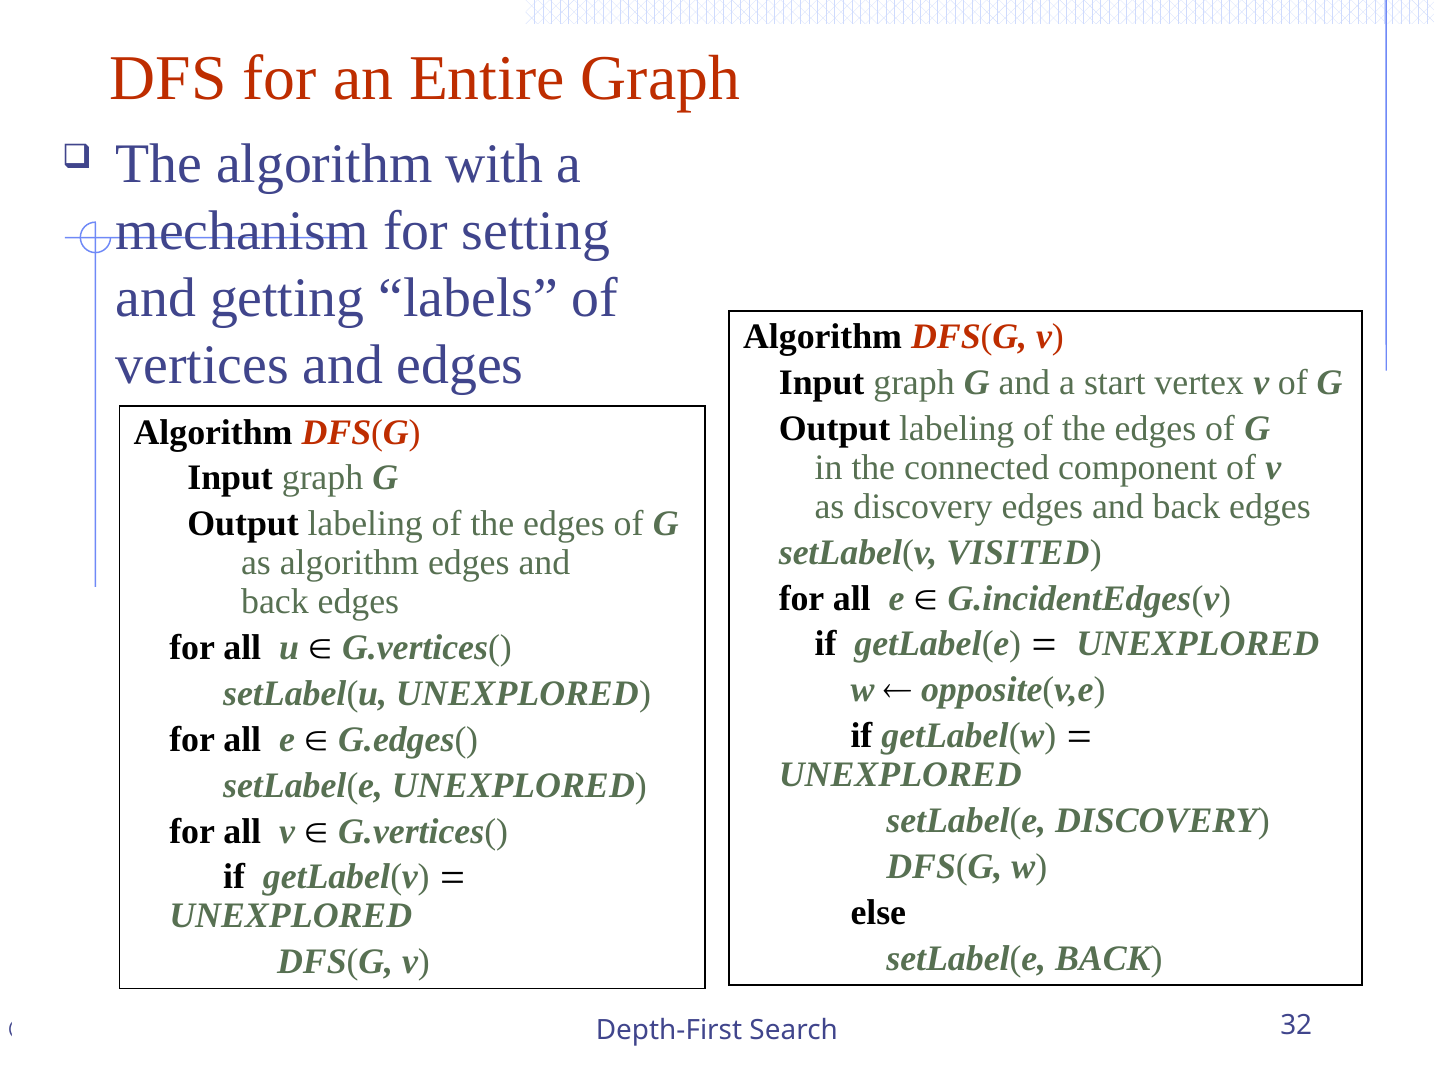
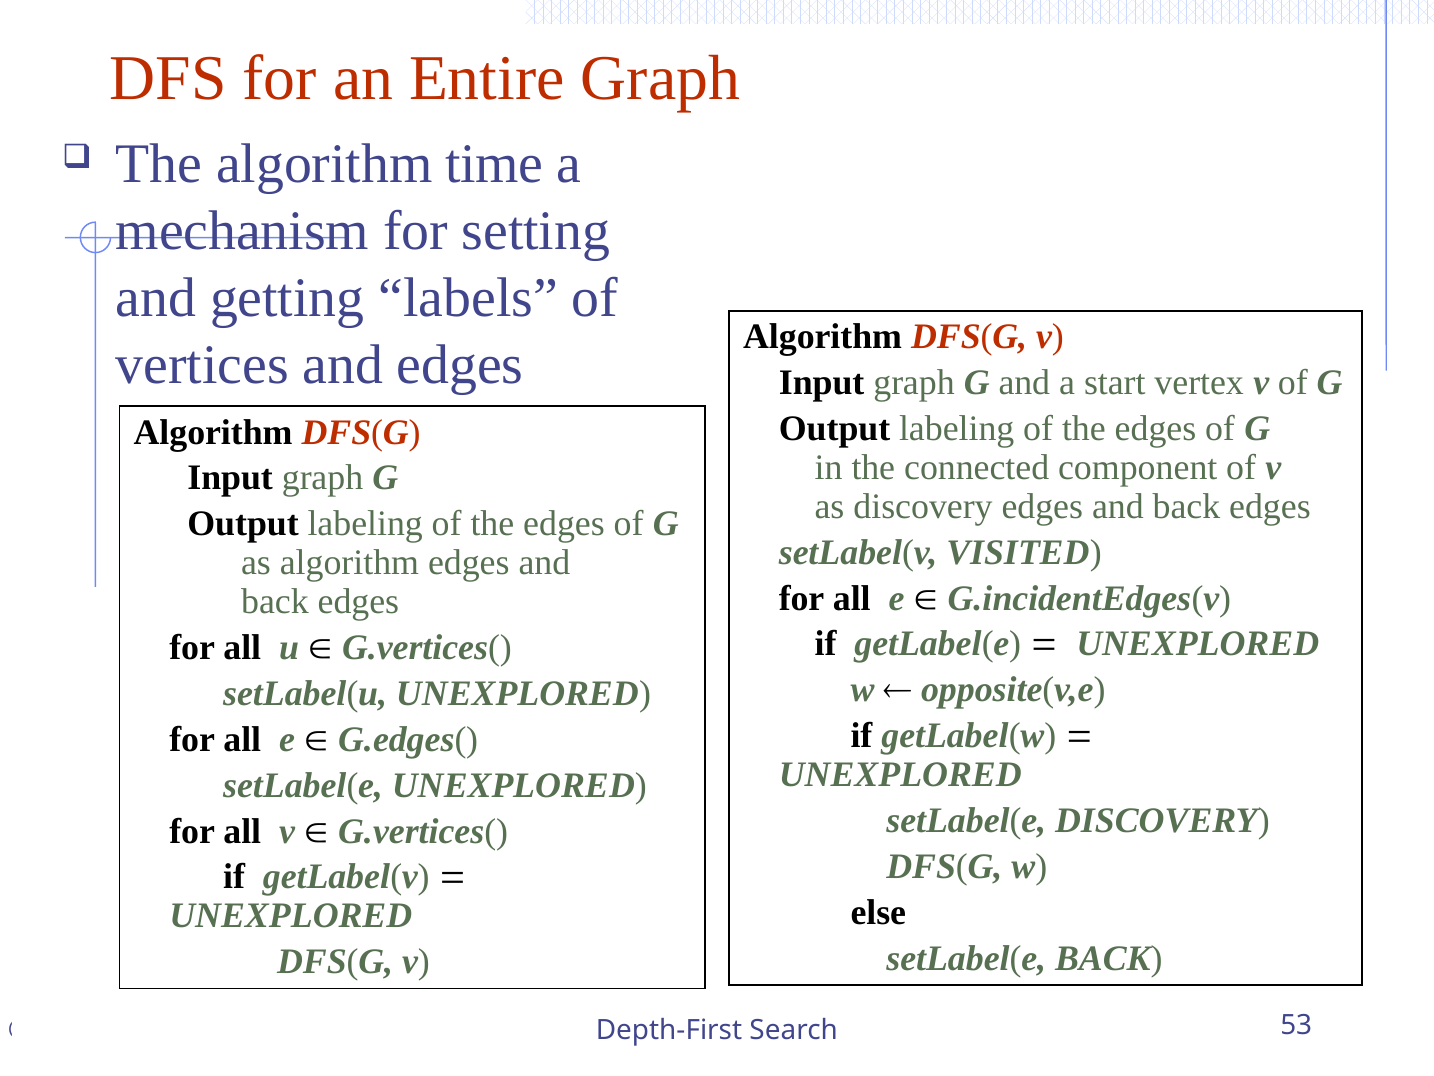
with: with -> time (495, 164)
32: 32 -> 53 (1296, 1025)
